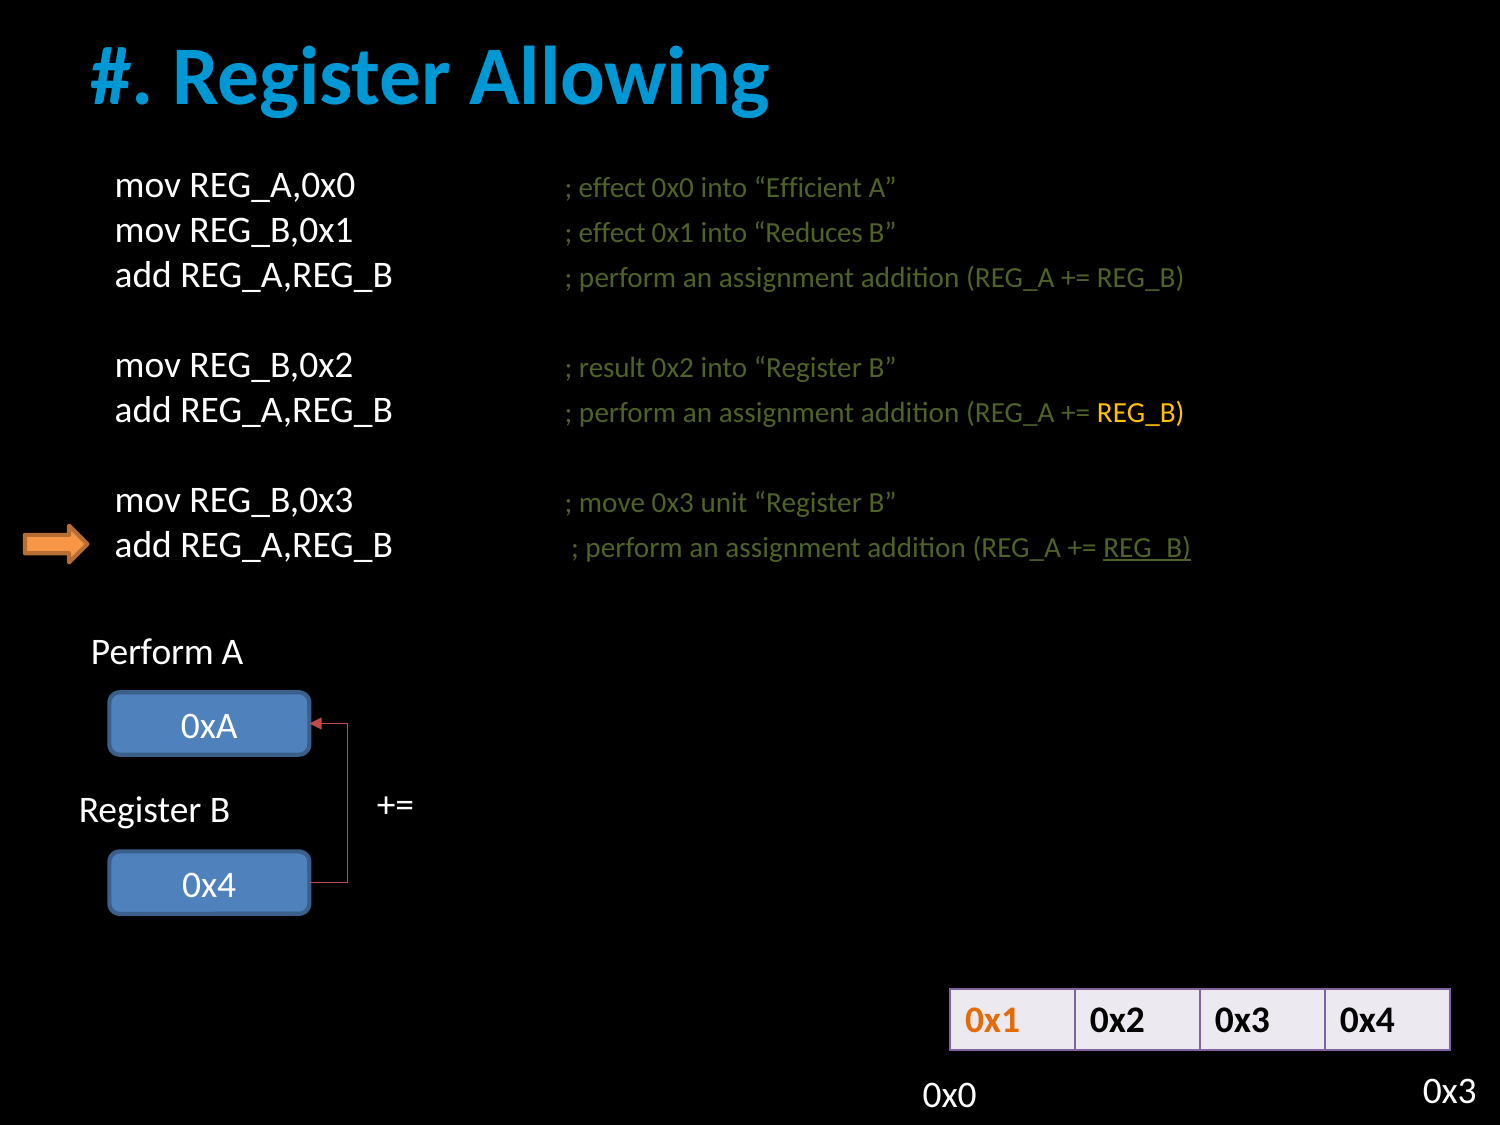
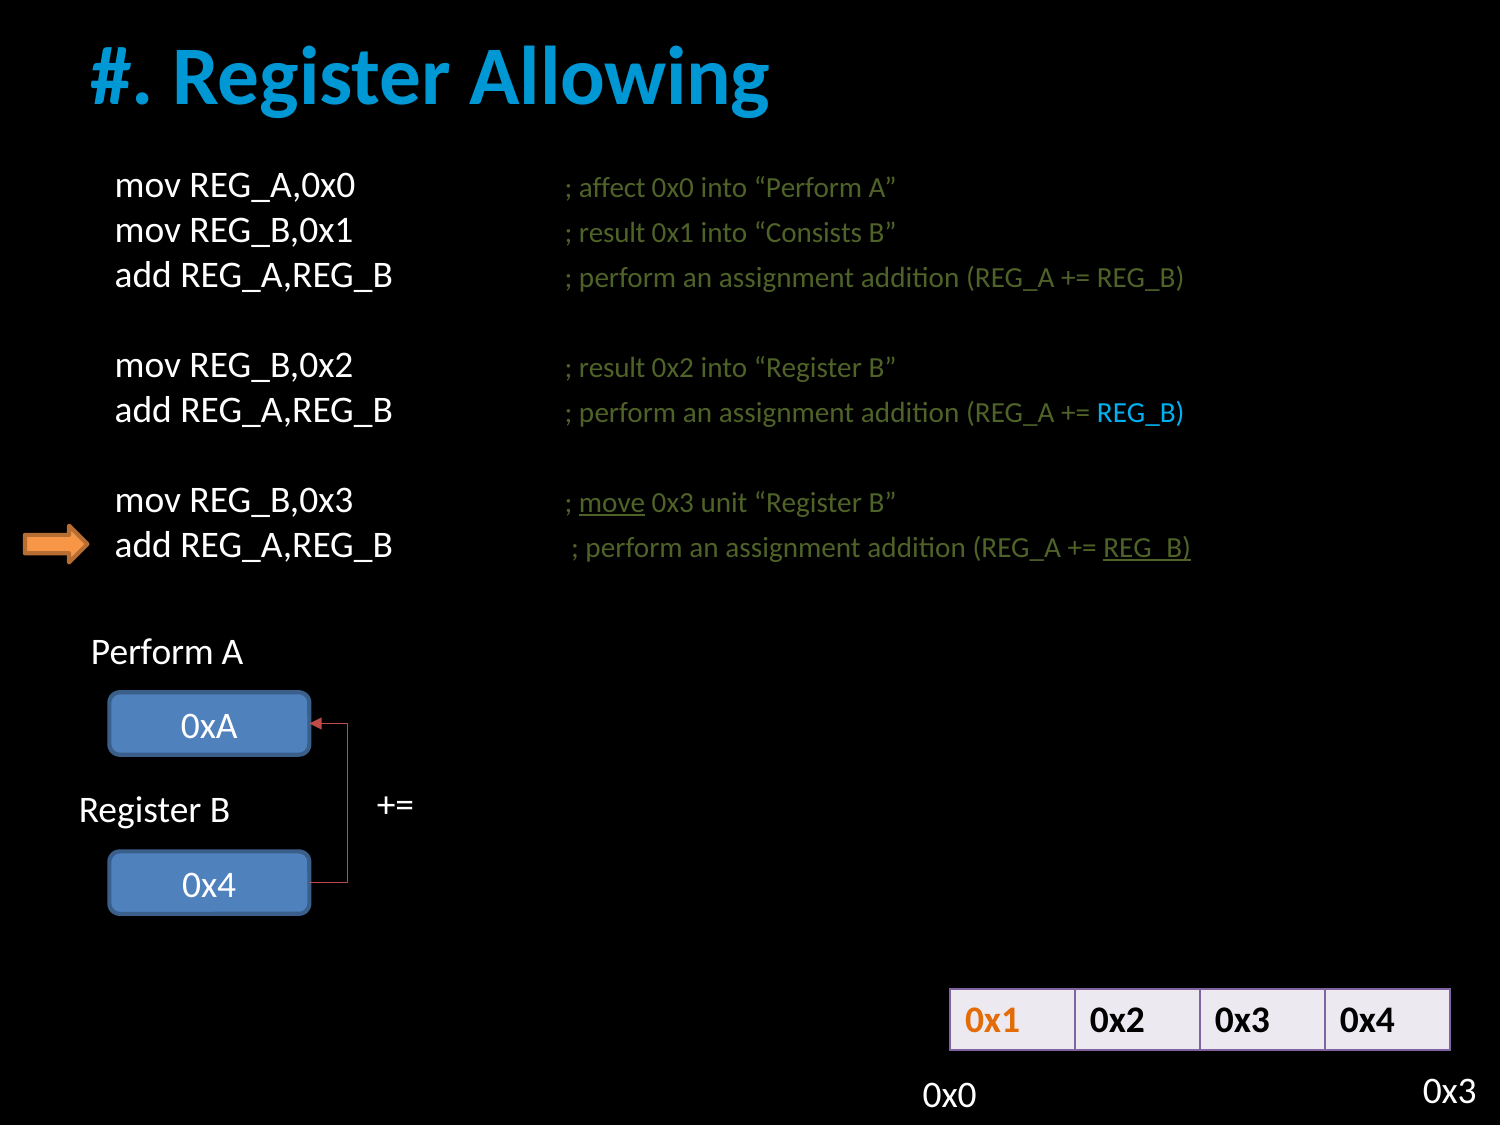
effect: effect -> affect (612, 188)
into Efficient: Efficient -> Perform (808, 188)
effect: effect -> result (612, 233)
Reduces: Reduces -> Consists (808, 233)
REG_B colour: yellow -> light blue (1141, 413)
move underline: none -> present (612, 503)
